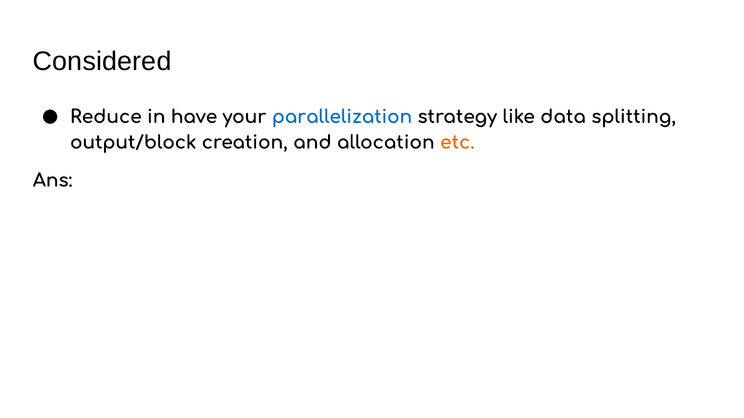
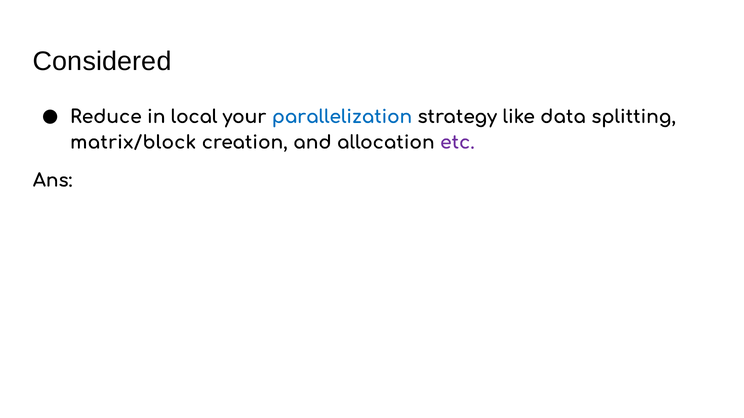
have: have -> local (194, 117)
output/block: output/block -> matrix/block (133, 143)
etc colour: orange -> purple (457, 143)
